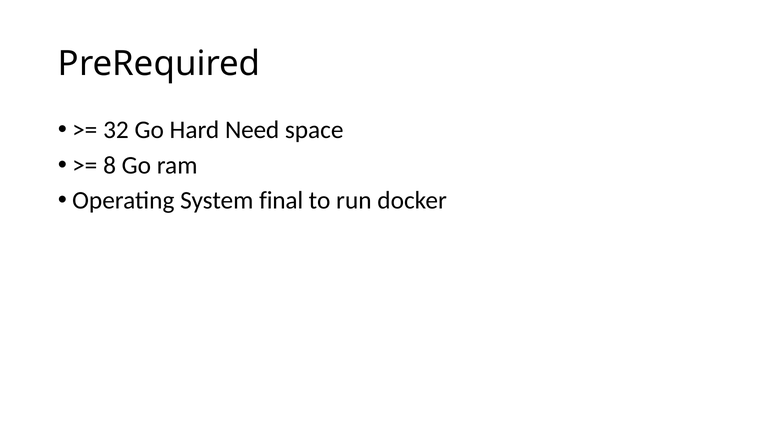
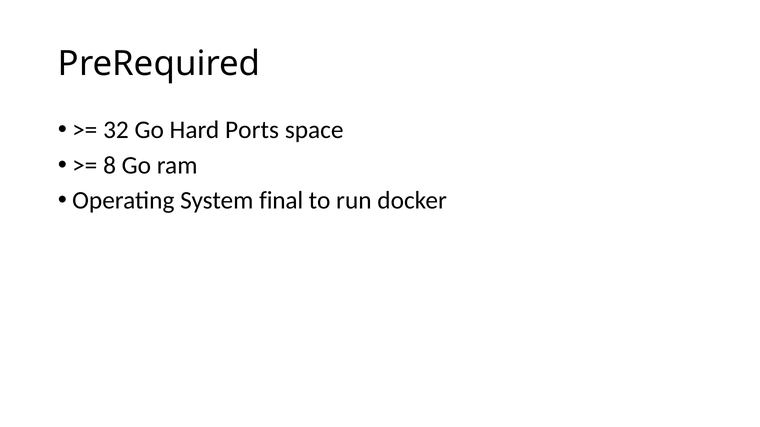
Need: Need -> Ports (252, 130)
